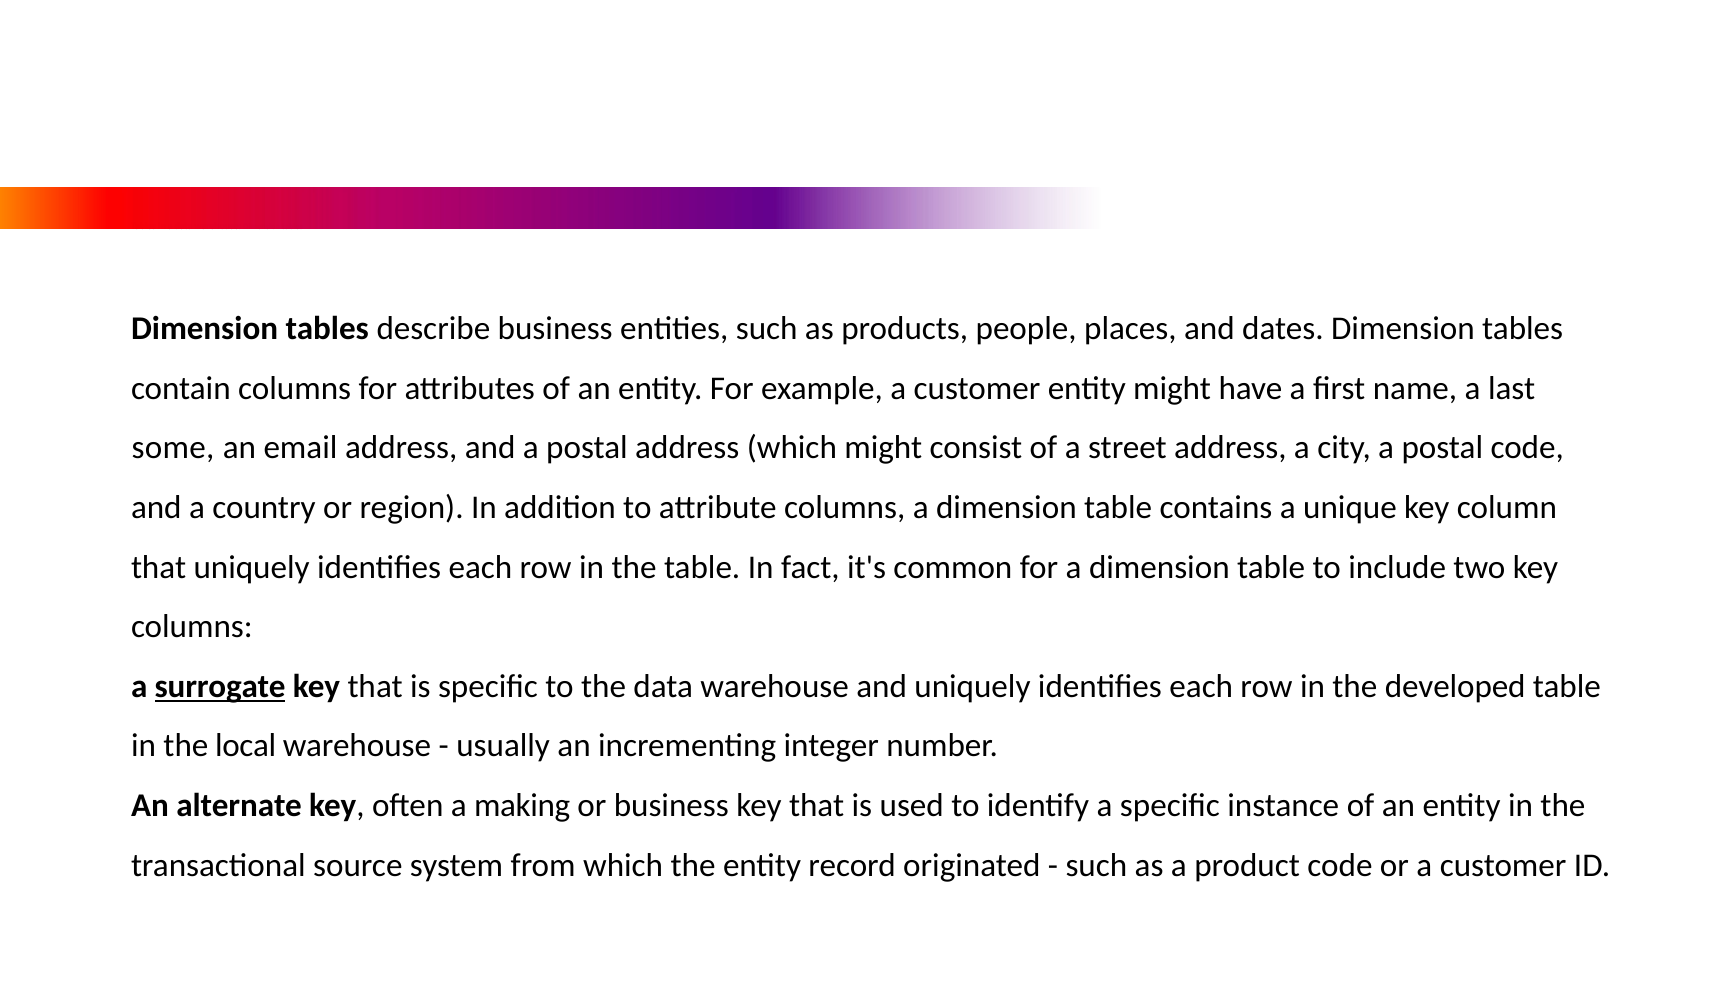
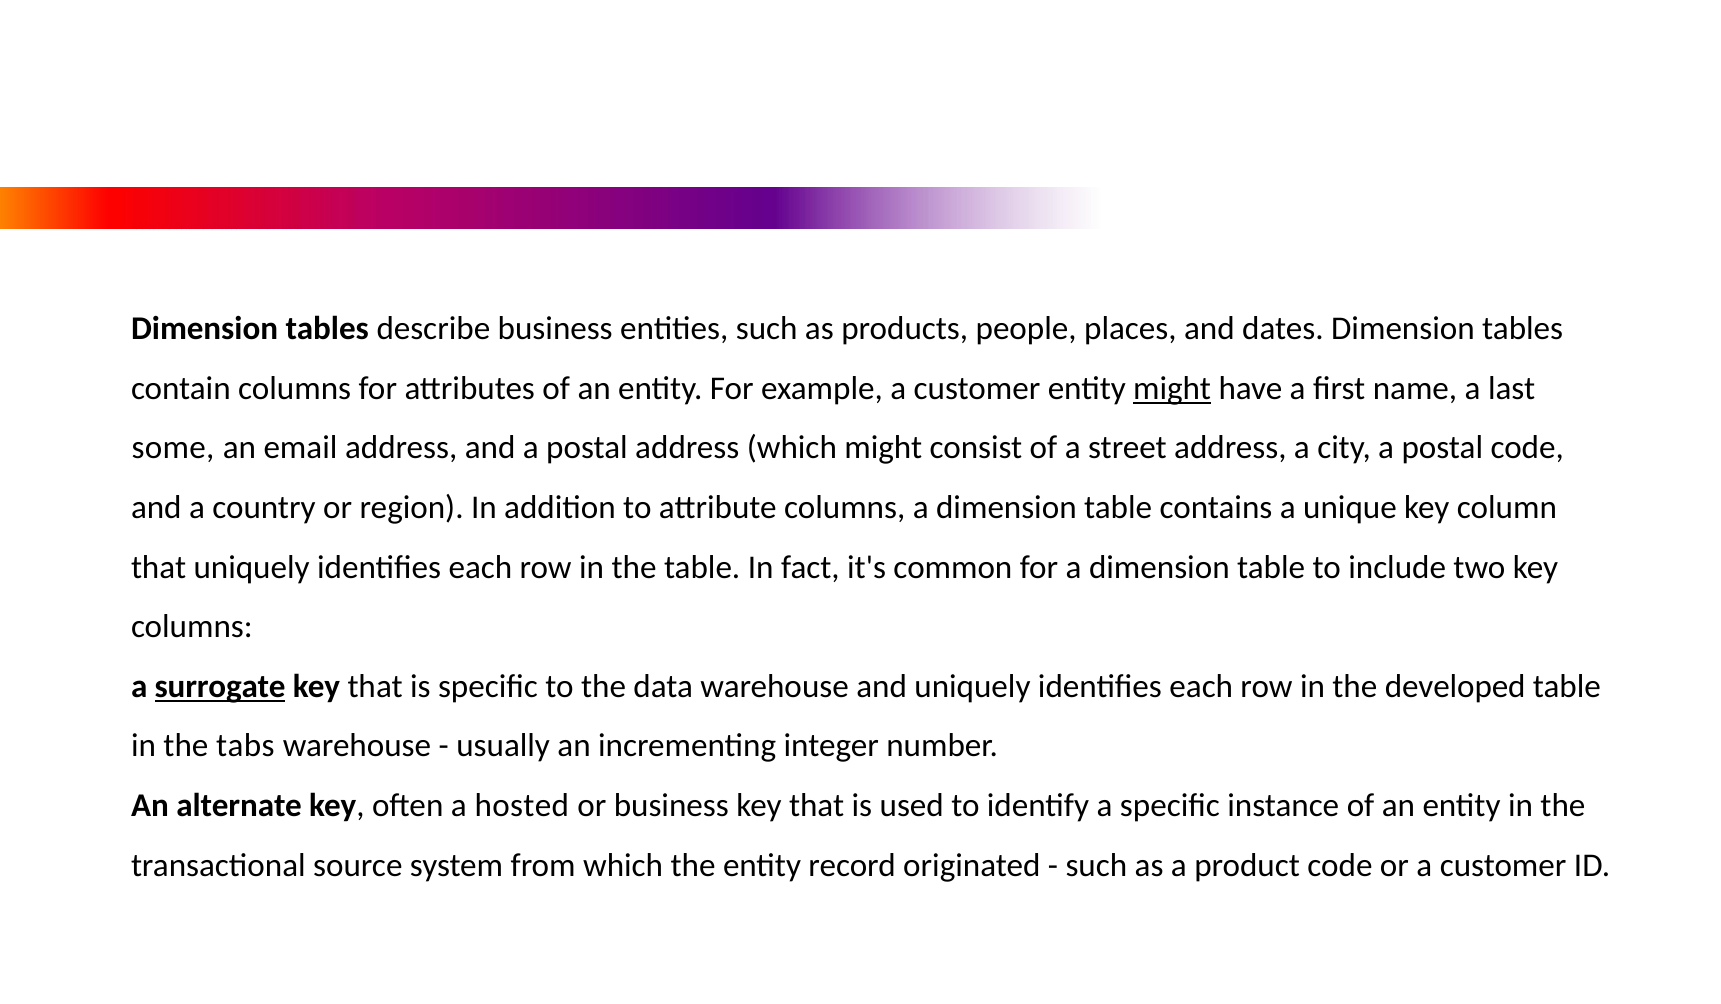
might underline: none -> present (1172, 388)
local: local -> tabs (245, 746)
making: making -> hosted (522, 806)
